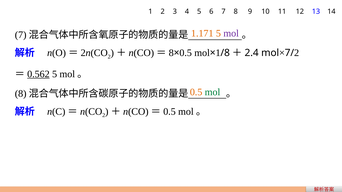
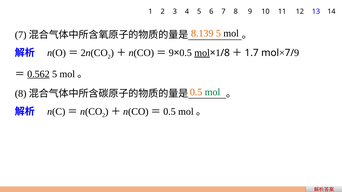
1.171: 1.171 -> 8.139 (202, 33)
mol colour: purple -> black (231, 33)
8: 8 -> 9 (171, 53)
mol underline: none -> present (202, 53)
2.4: 2.4 -> 1.7 (252, 53)
2: 2 -> 9 (297, 53)
